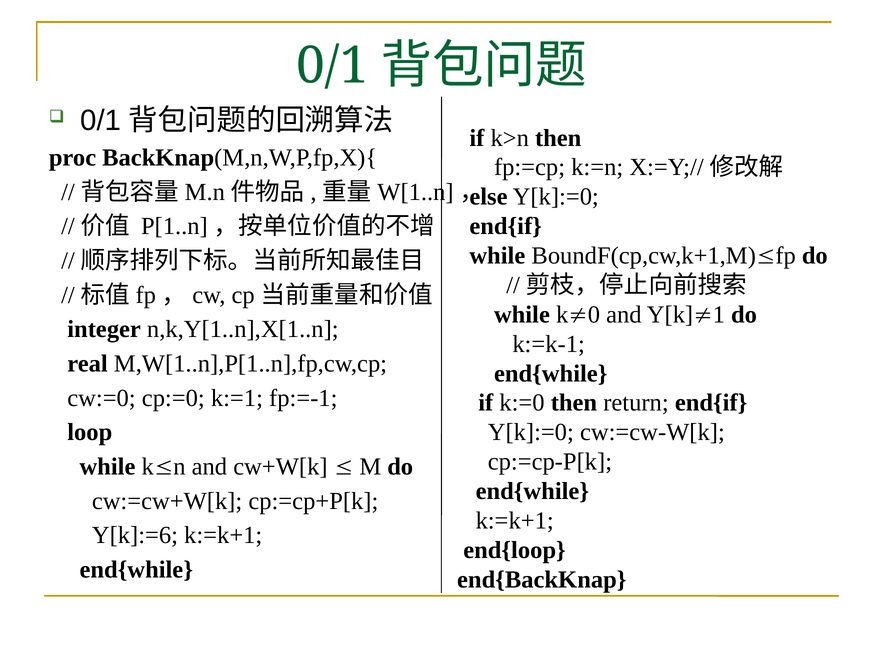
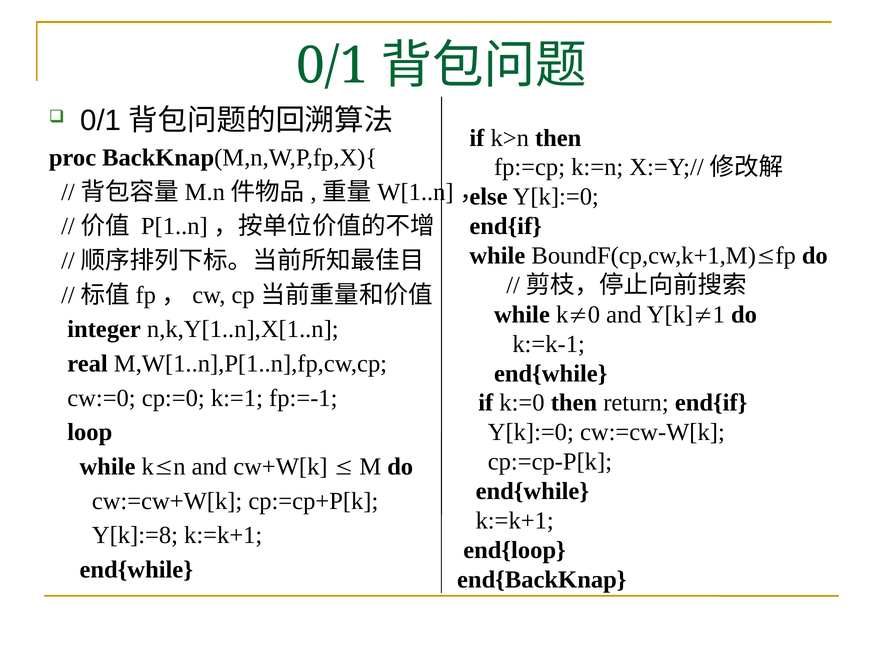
Y[k]:=6: Y[k]:=6 -> Y[k]:=8 (135, 535)
